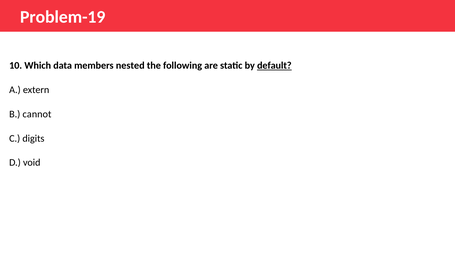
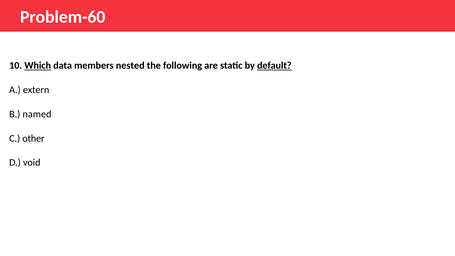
Problem-19: Problem-19 -> Problem-60 (63, 17)
Which underline: none -> present (38, 66)
cannot: cannot -> named (37, 114)
digits: digits -> other (33, 138)
